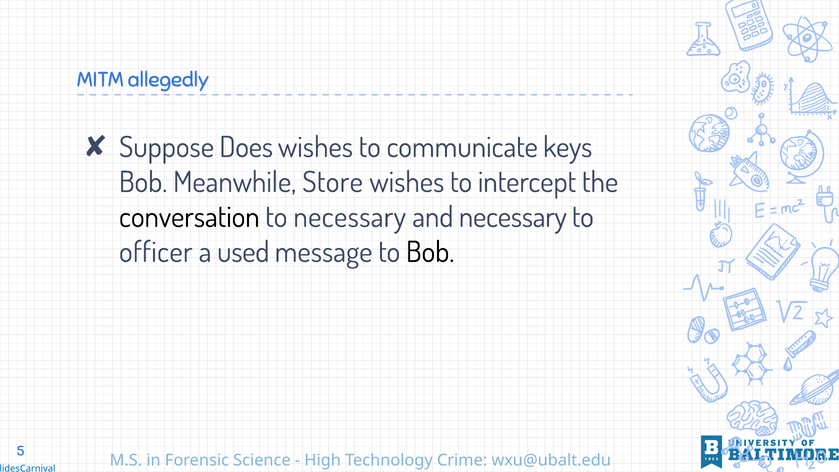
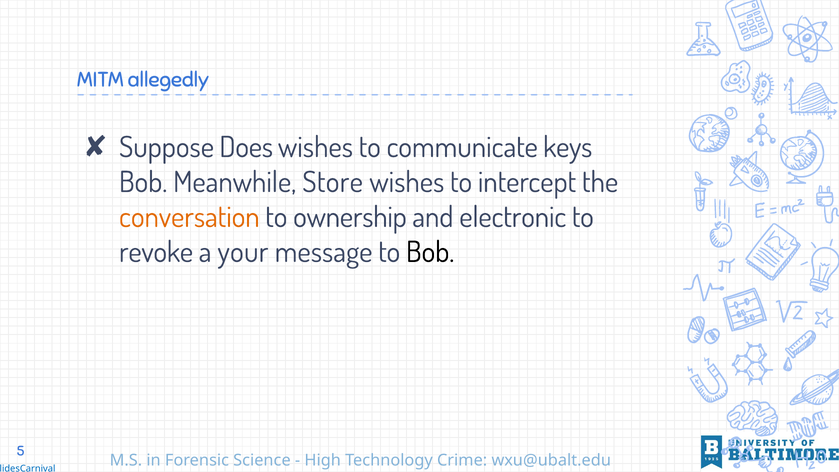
conversation colour: black -> orange (189, 217)
to necessary: necessary -> ownership (350, 217)
and necessary: necessary -> electronic (513, 217)
officer: officer -> revoke (156, 252)
used: used -> your (243, 252)
